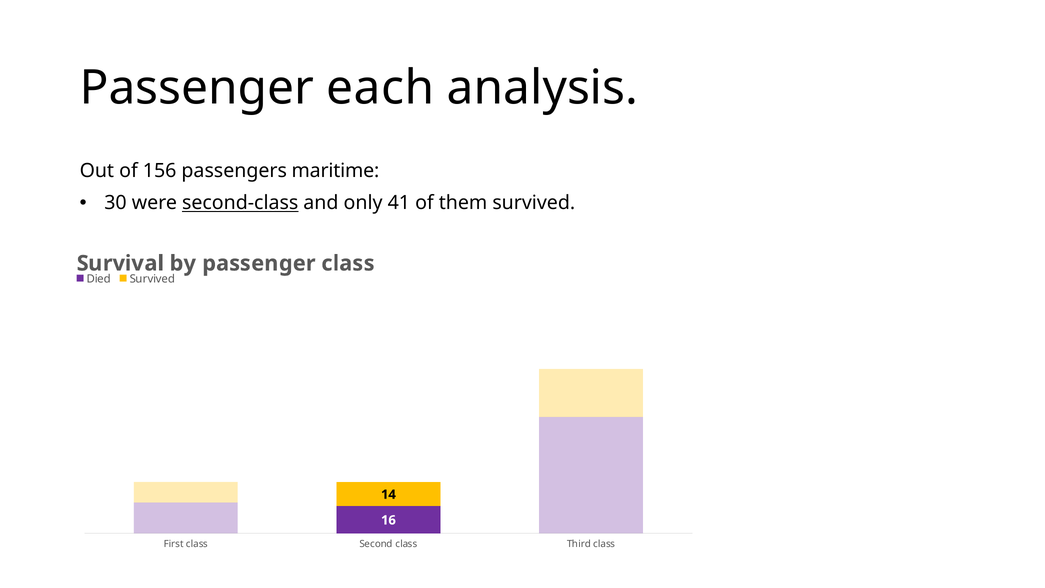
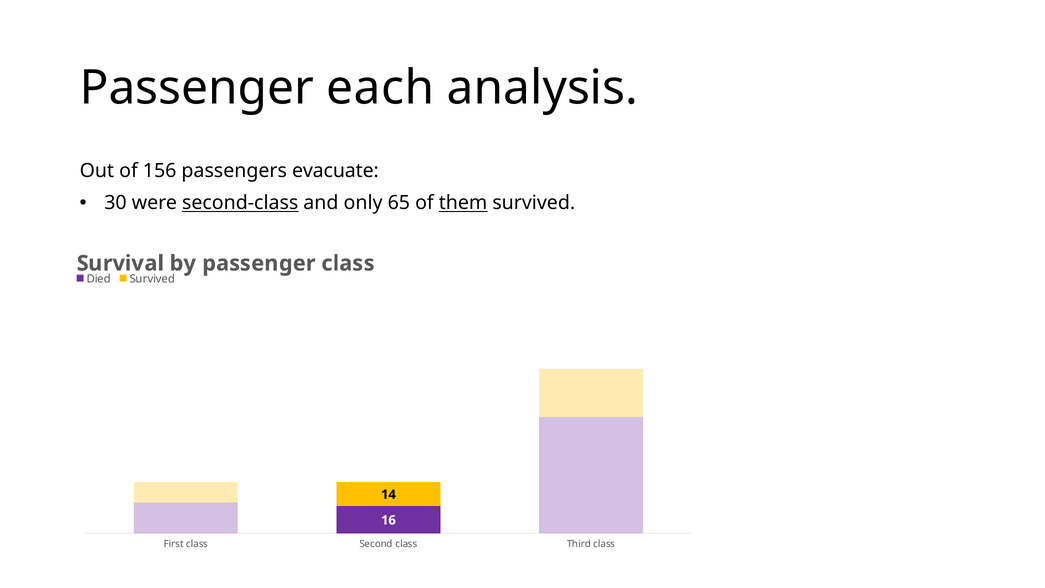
maritime: maritime -> evacuate (335, 171)
41: 41 -> 65 (399, 203)
them underline: none -> present (463, 203)
